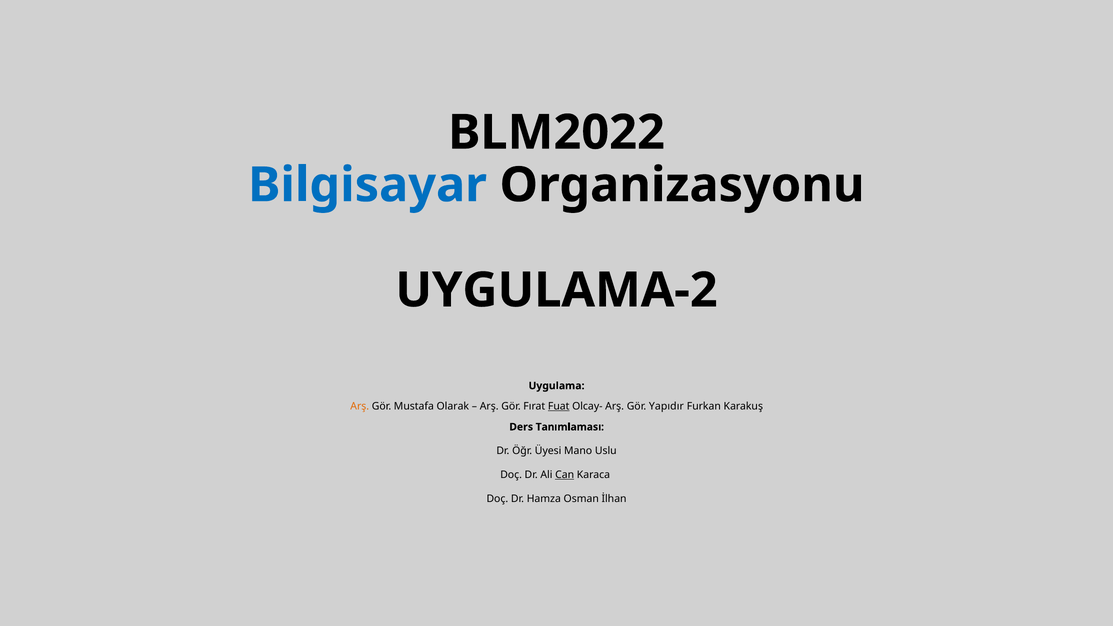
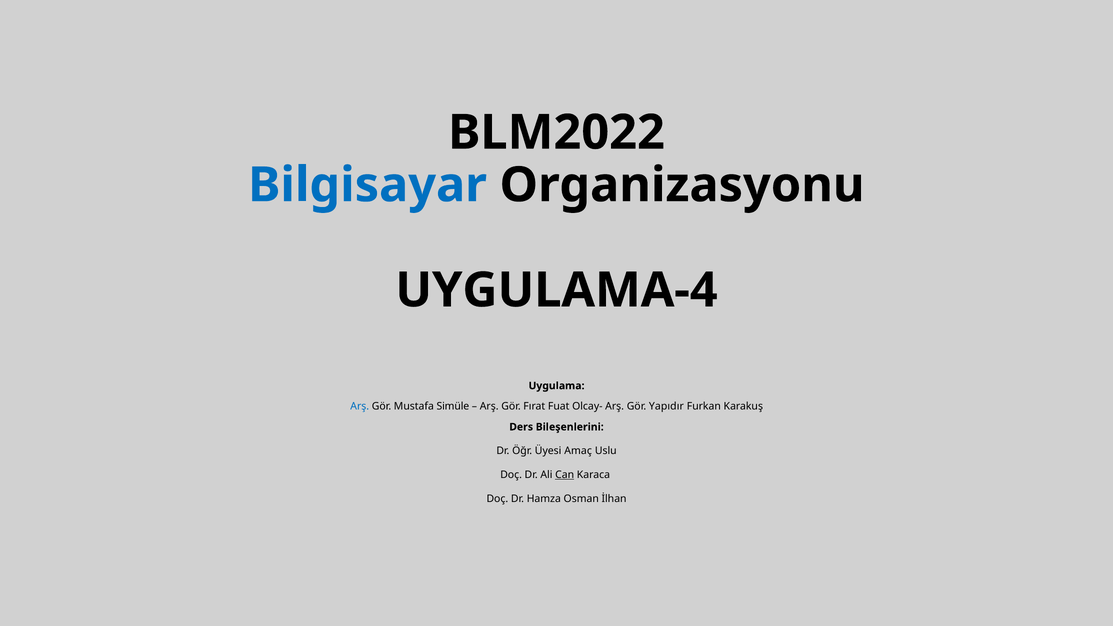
UYGULAMA-2: UYGULAMA-2 -> UYGULAMA-4 (556, 290)
Arş colour: orange -> blue (360, 406)
Olarak: Olarak -> Simüle (453, 406)
Fuat underline: present -> none (559, 406)
Tanımlaması: Tanımlaması -> Bileşenlerini (570, 427)
Mano: Mano -> Amaç (578, 451)
